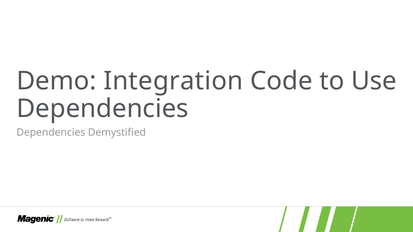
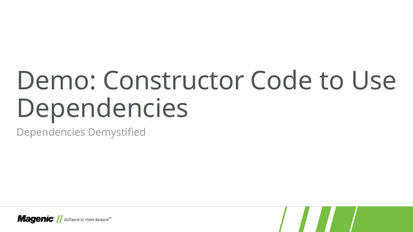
Integration: Integration -> Constructor (174, 81)
